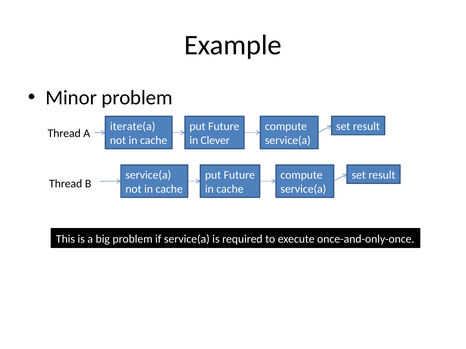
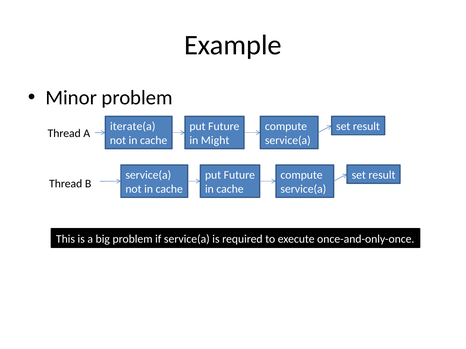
Clever: Clever -> Might (215, 141)
